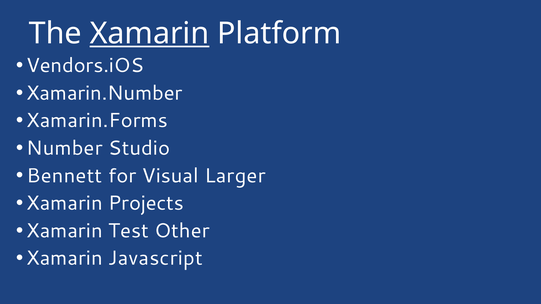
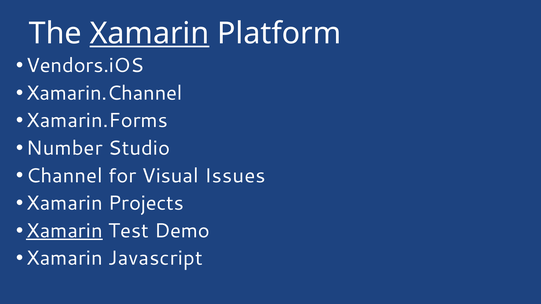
Xamarin.Number: Xamarin.Number -> Xamarin.Channel (104, 93)
Bennett: Bennett -> Channel (64, 176)
Larger: Larger -> Issues (235, 176)
Xamarin underline: none -> present (64, 231)
Other: Other -> Demo (182, 231)
